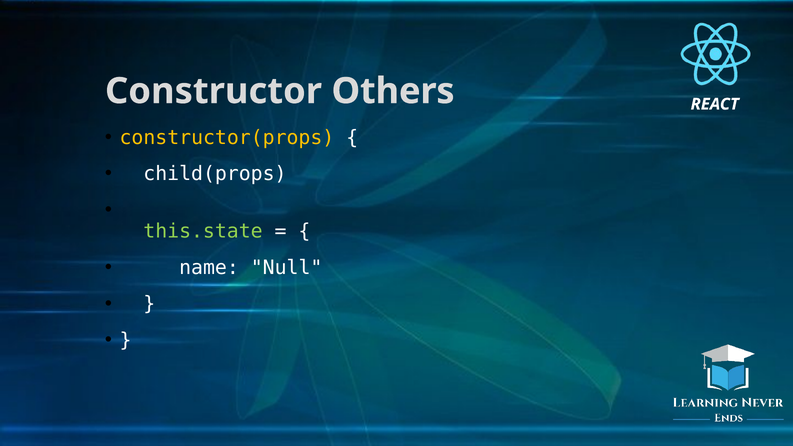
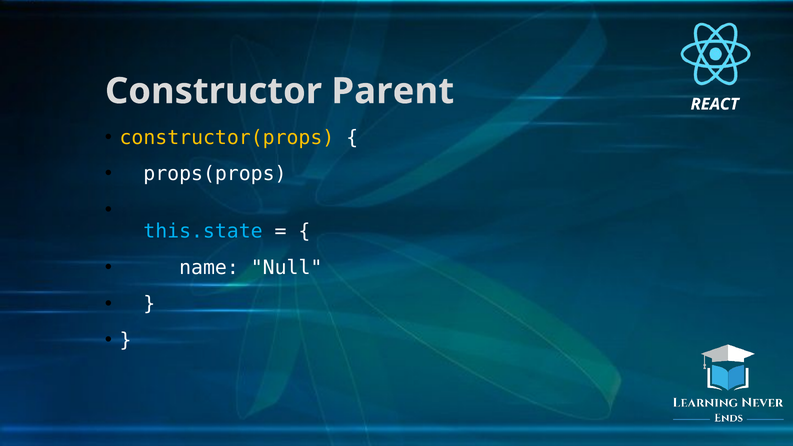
Others: Others -> Parent (393, 91)
child(props: child(props -> props(props (215, 174)
this.state colour: light green -> light blue (203, 231)
